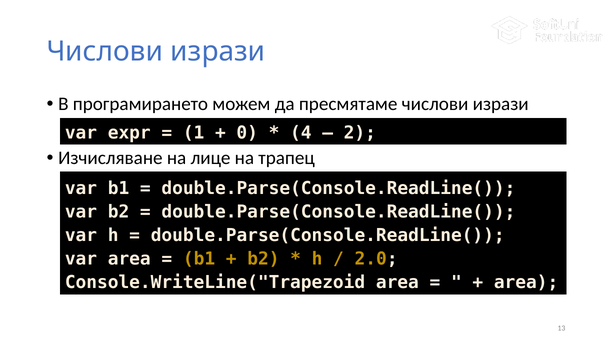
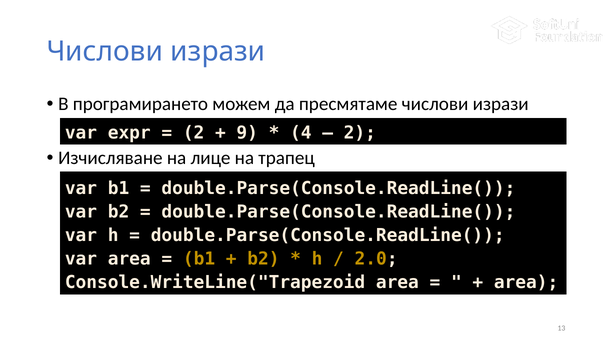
1: 1 -> 2 (194, 133)
0: 0 -> 9 (247, 133)
